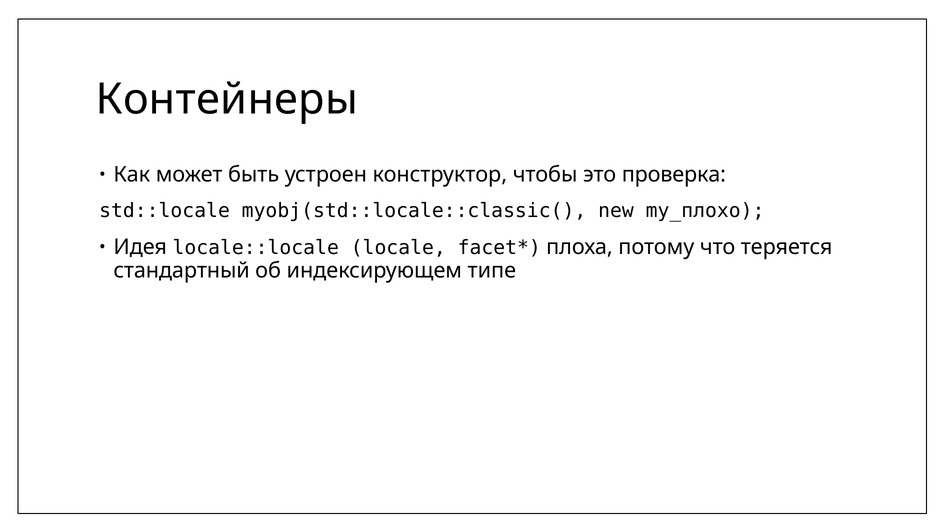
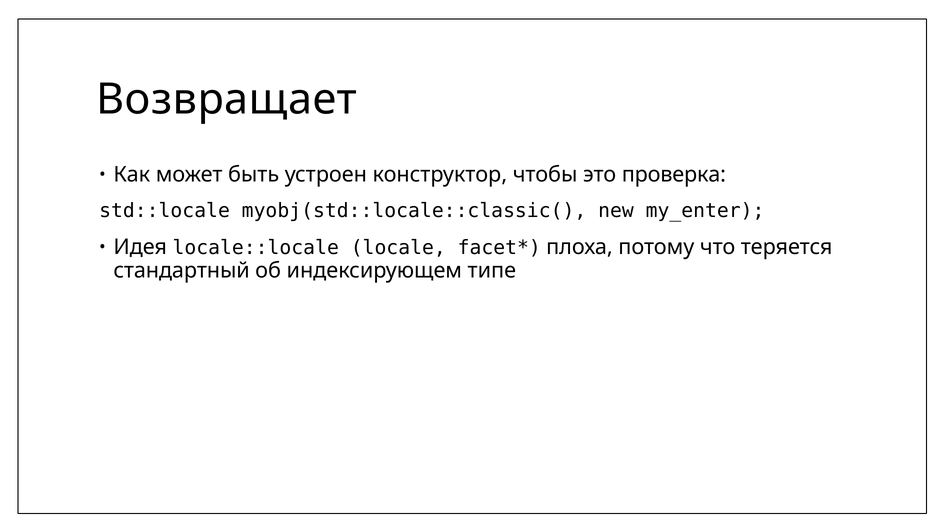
Контейнеры: Контейнеры -> Возвращает (227, 100)
my_плохо: my_плохо -> my_enter (705, 211)
